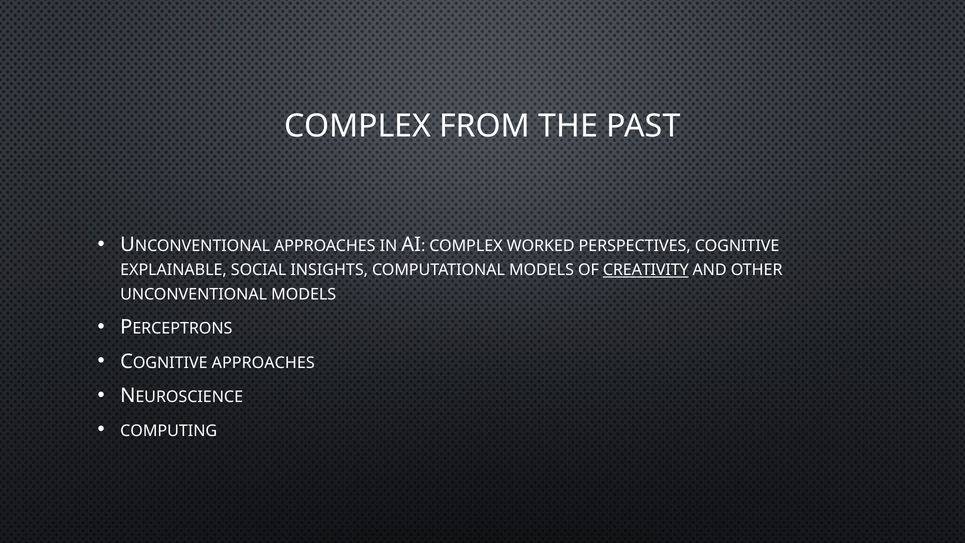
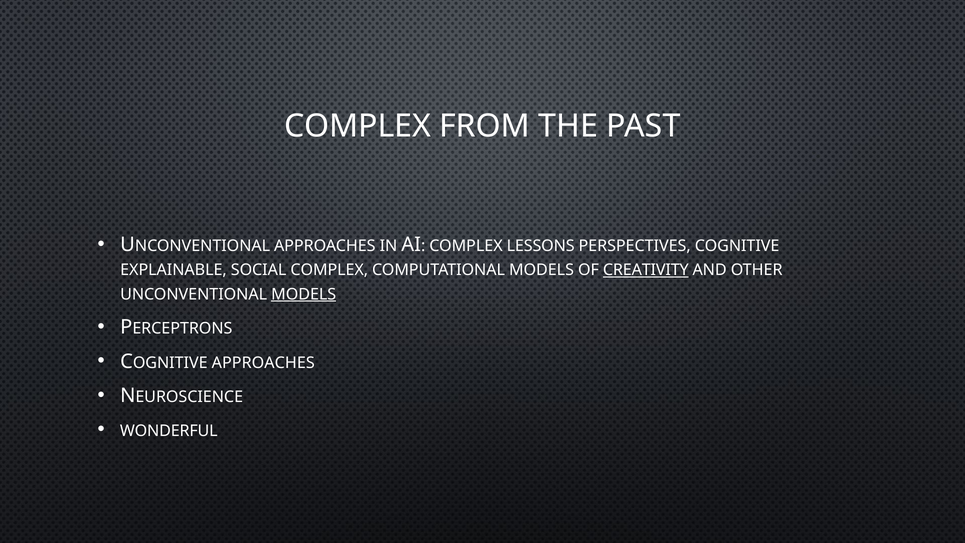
WORKED: WORKED -> LESSONS (541, 246)
SOCIAL INSIGHTS: INSIGHTS -> COMPLEX (329, 270)
MODELS underline: none -> present (304, 294)
COMPUTING: COMPUTING -> WONDERFUL (169, 431)
